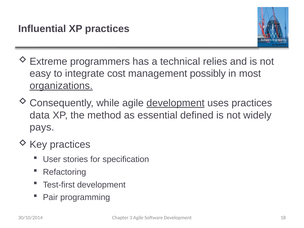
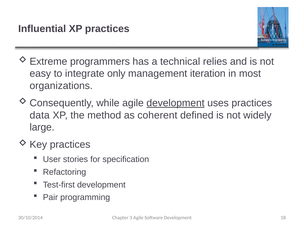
cost: cost -> only (116, 74)
possibly: possibly -> iteration (208, 74)
organizations underline: present -> none (61, 86)
essential: essential -> coherent (157, 115)
pays: pays -> large (42, 127)
